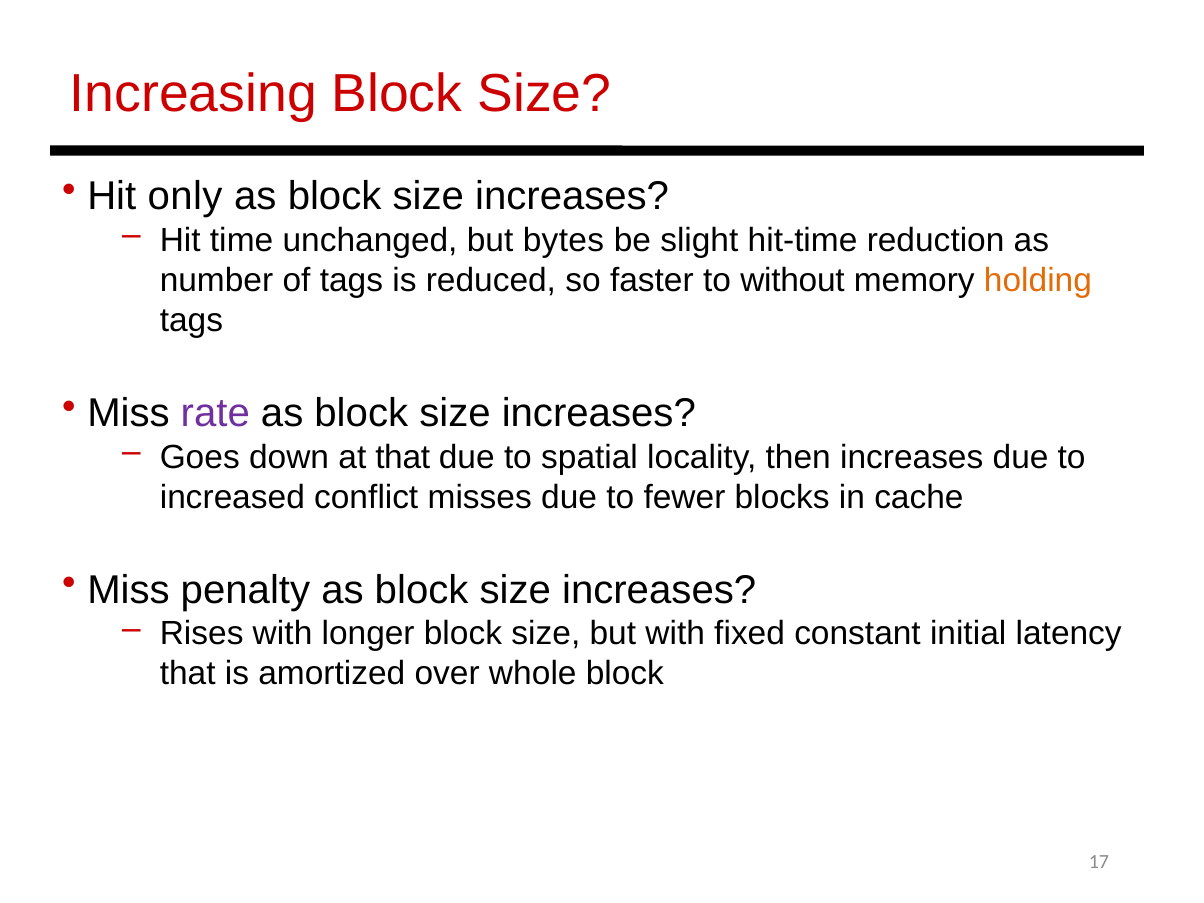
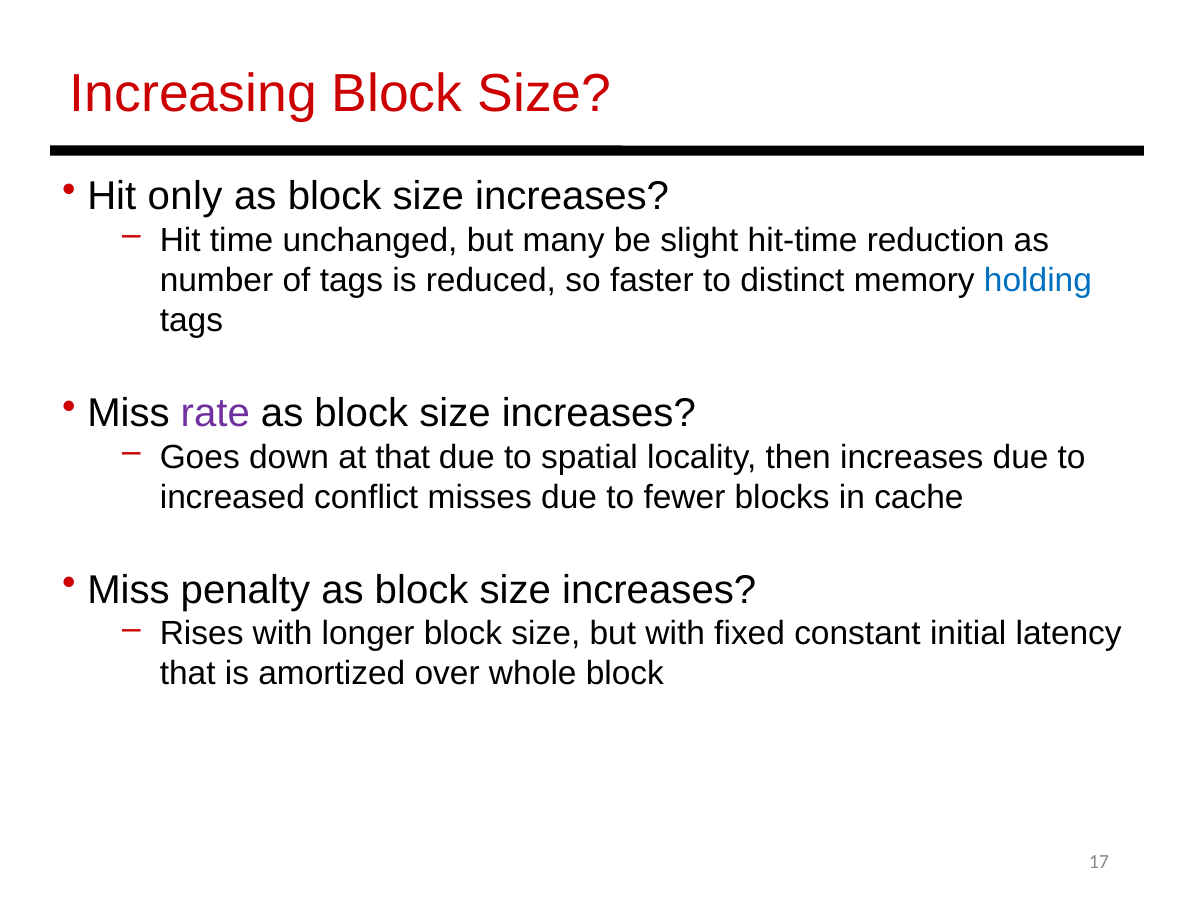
bytes: bytes -> many (564, 240)
without: without -> distinct (792, 280)
holding colour: orange -> blue (1038, 280)
